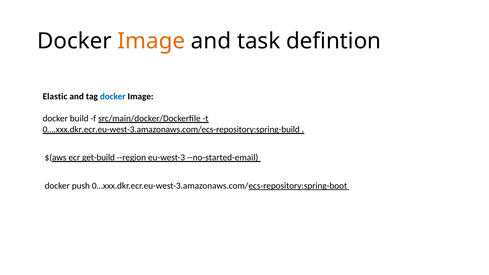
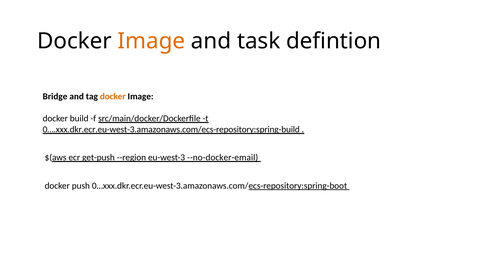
Elastic: Elastic -> Bridge (55, 96)
docker colour: blue -> orange (113, 96)
get-build: get-build -> get-push (98, 158)
--no-started-email: --no-started-email -> --no-docker-email (223, 158)
